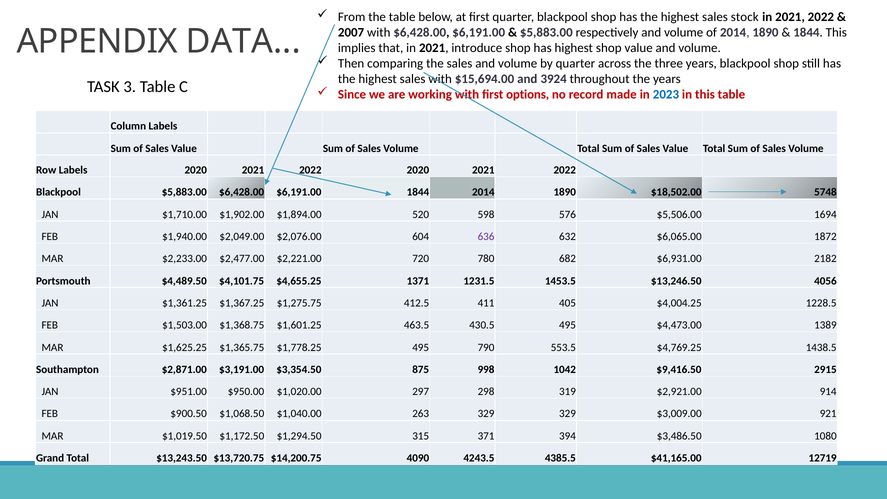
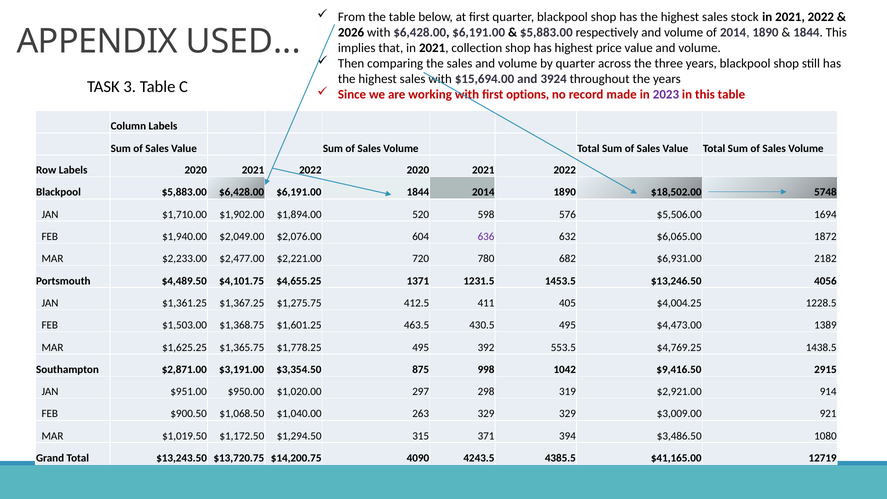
2007: 2007 -> 2026 (351, 32)
DATA: DATA -> USED (243, 42)
introduce: introduce -> collection (477, 48)
highest shop: shop -> price (609, 48)
2023 colour: blue -> purple (666, 95)
790: 790 -> 392 (486, 347)
